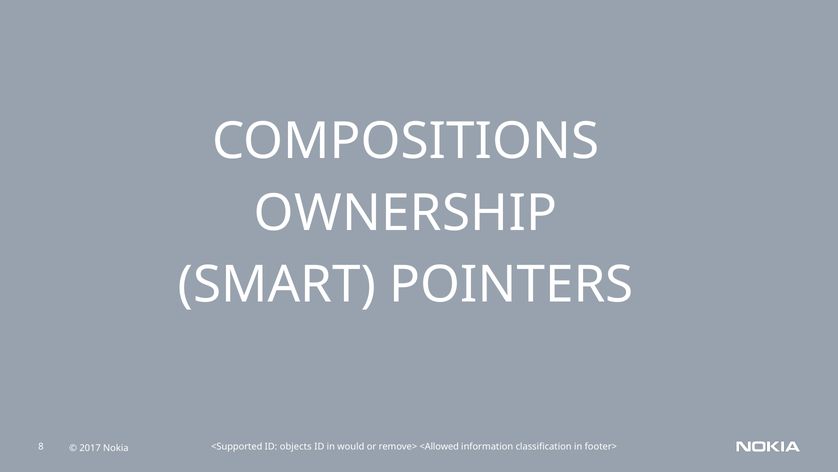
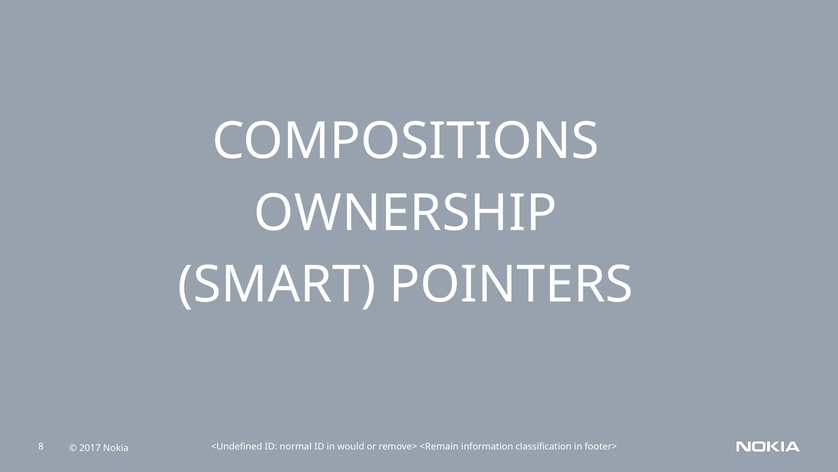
<Supported: <Supported -> <Undefined (237, 446)
objects: objects -> normal (296, 446)
<Allowed: <Allowed -> <Remain (439, 446)
